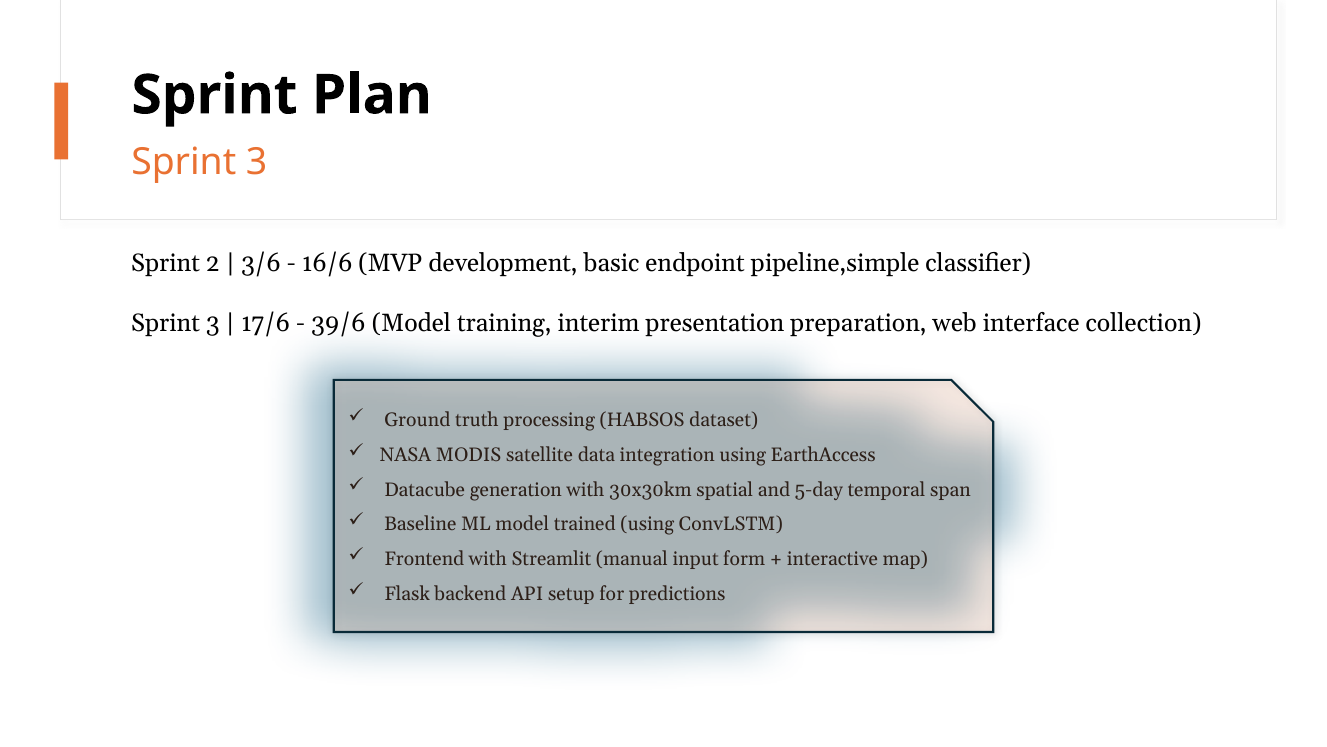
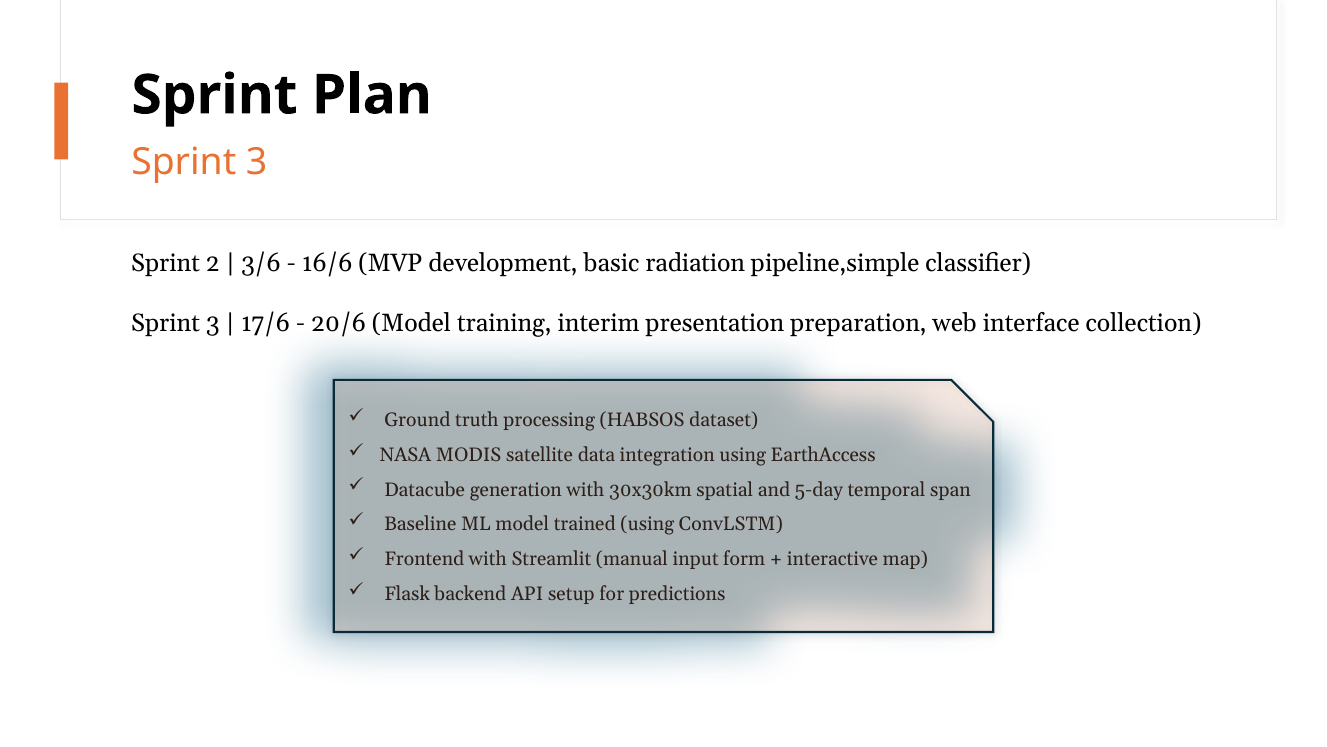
endpoint: endpoint -> radiation (695, 263)
39/6: 39/6 -> 20/6 (338, 323)
